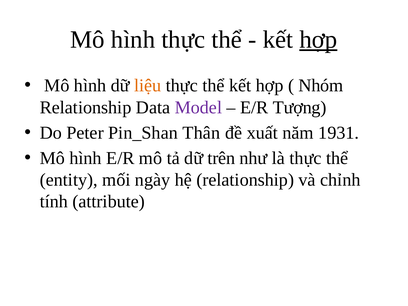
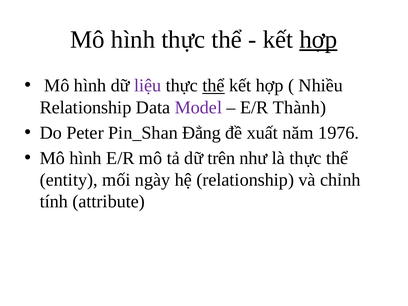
liệu colour: orange -> purple (148, 86)
thể underline: none -> present (213, 86)
Nhóm: Nhóm -> Nhiều (321, 86)
Tượng: Tượng -> Thành (300, 107)
Thân: Thân -> Đẳng (202, 133)
1931: 1931 -> 1976 (339, 133)
